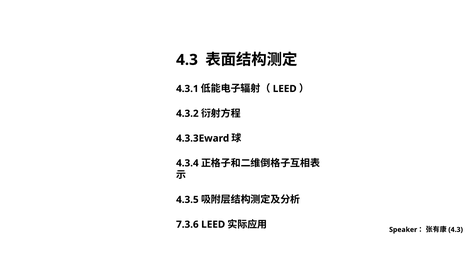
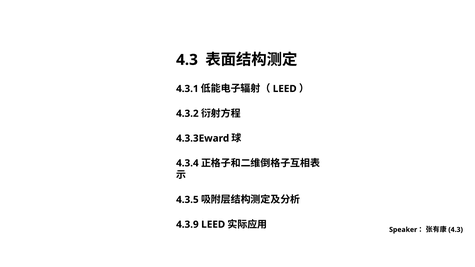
7.3.6: 7.3.6 -> 4.3.9 (187, 225)
